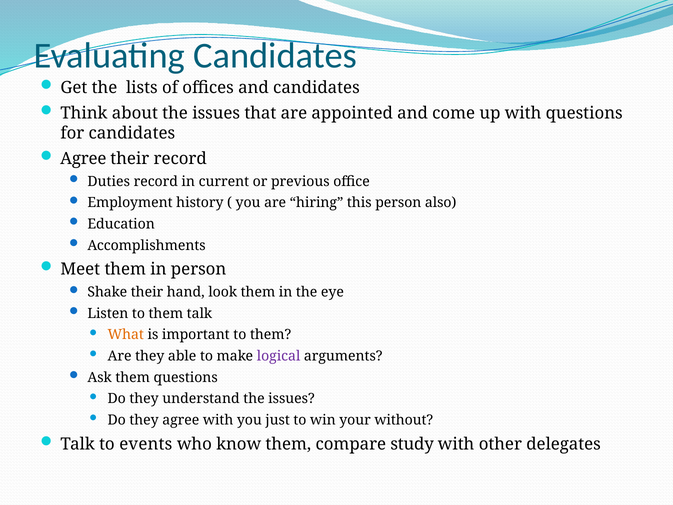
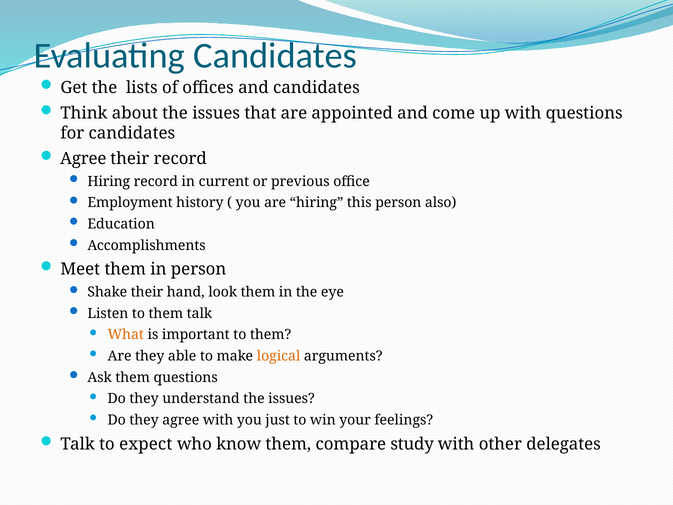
Duties: Duties -> Hiring (109, 181)
logical colour: purple -> orange (279, 356)
without: without -> feelings (404, 420)
events: events -> expect (146, 444)
